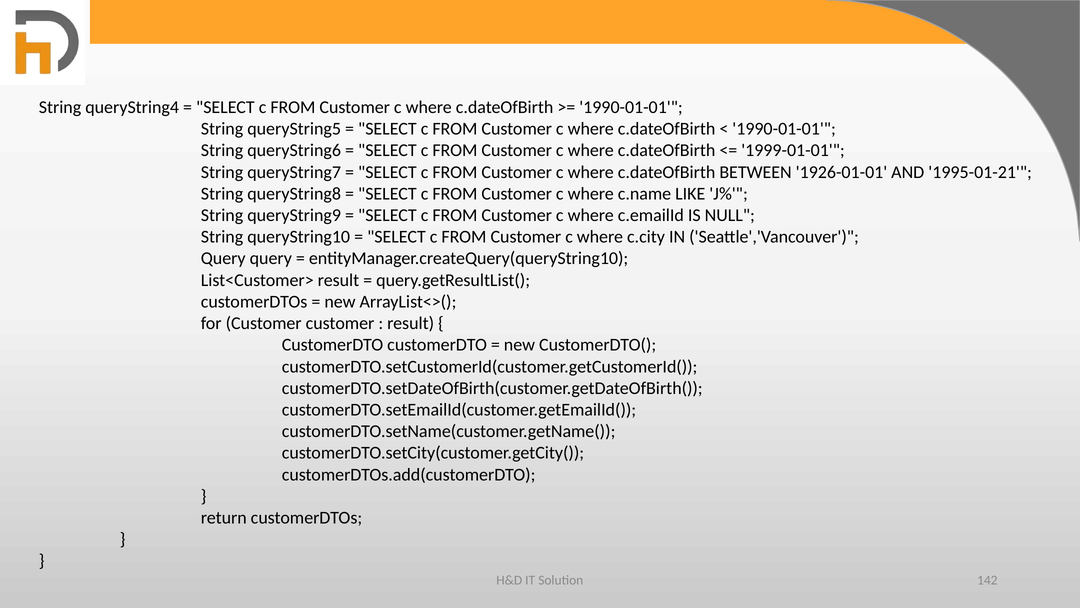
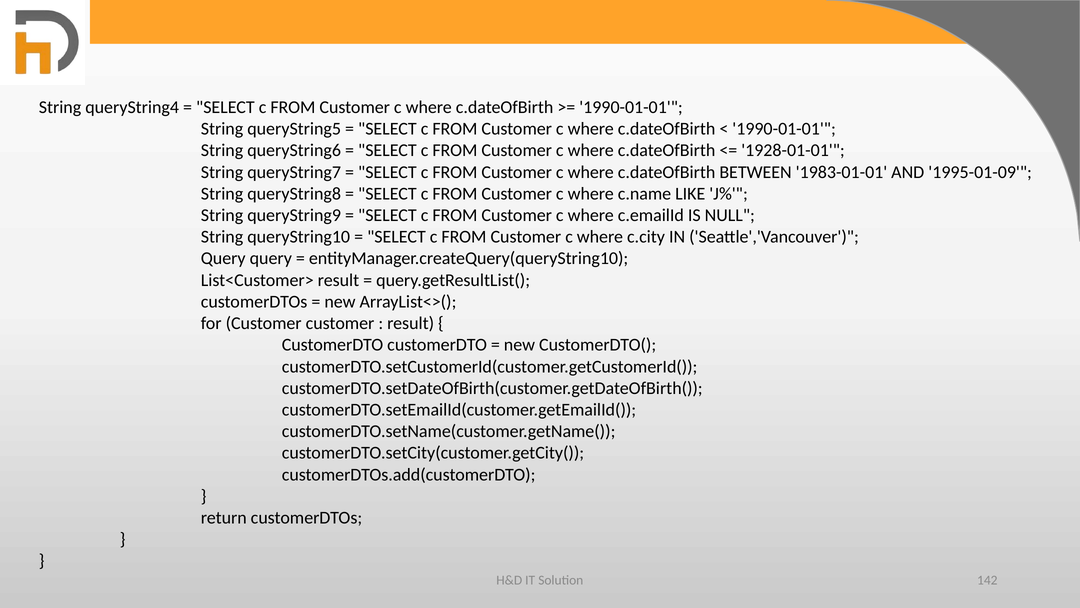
1999-01-01: 1999-01-01 -> 1928-01-01 (793, 150)
1926-01-01: 1926-01-01 -> 1983-01-01 (842, 172)
1995-01-21: 1995-01-21 -> 1995-01-09 (980, 172)
